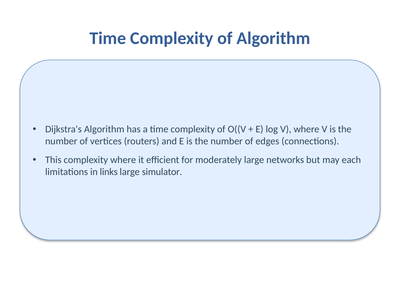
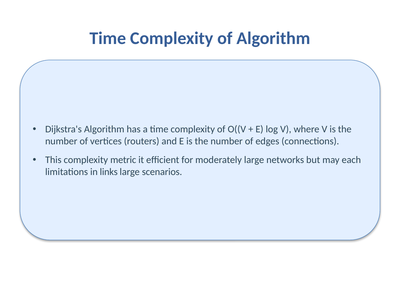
complexity where: where -> metric (123, 160)
simulator: simulator -> scenarios (162, 172)
